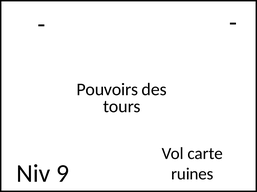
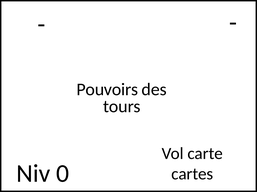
9: 9 -> 0 (63, 174)
ruines: ruines -> cartes (192, 175)
